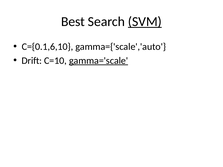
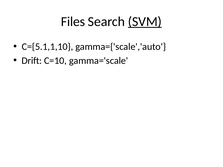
Best: Best -> Files (73, 22)
C={0.1,6,10: C={0.1,6,10 -> C={5.1,1,10 (47, 47)
gamma='scale underline: present -> none (99, 61)
